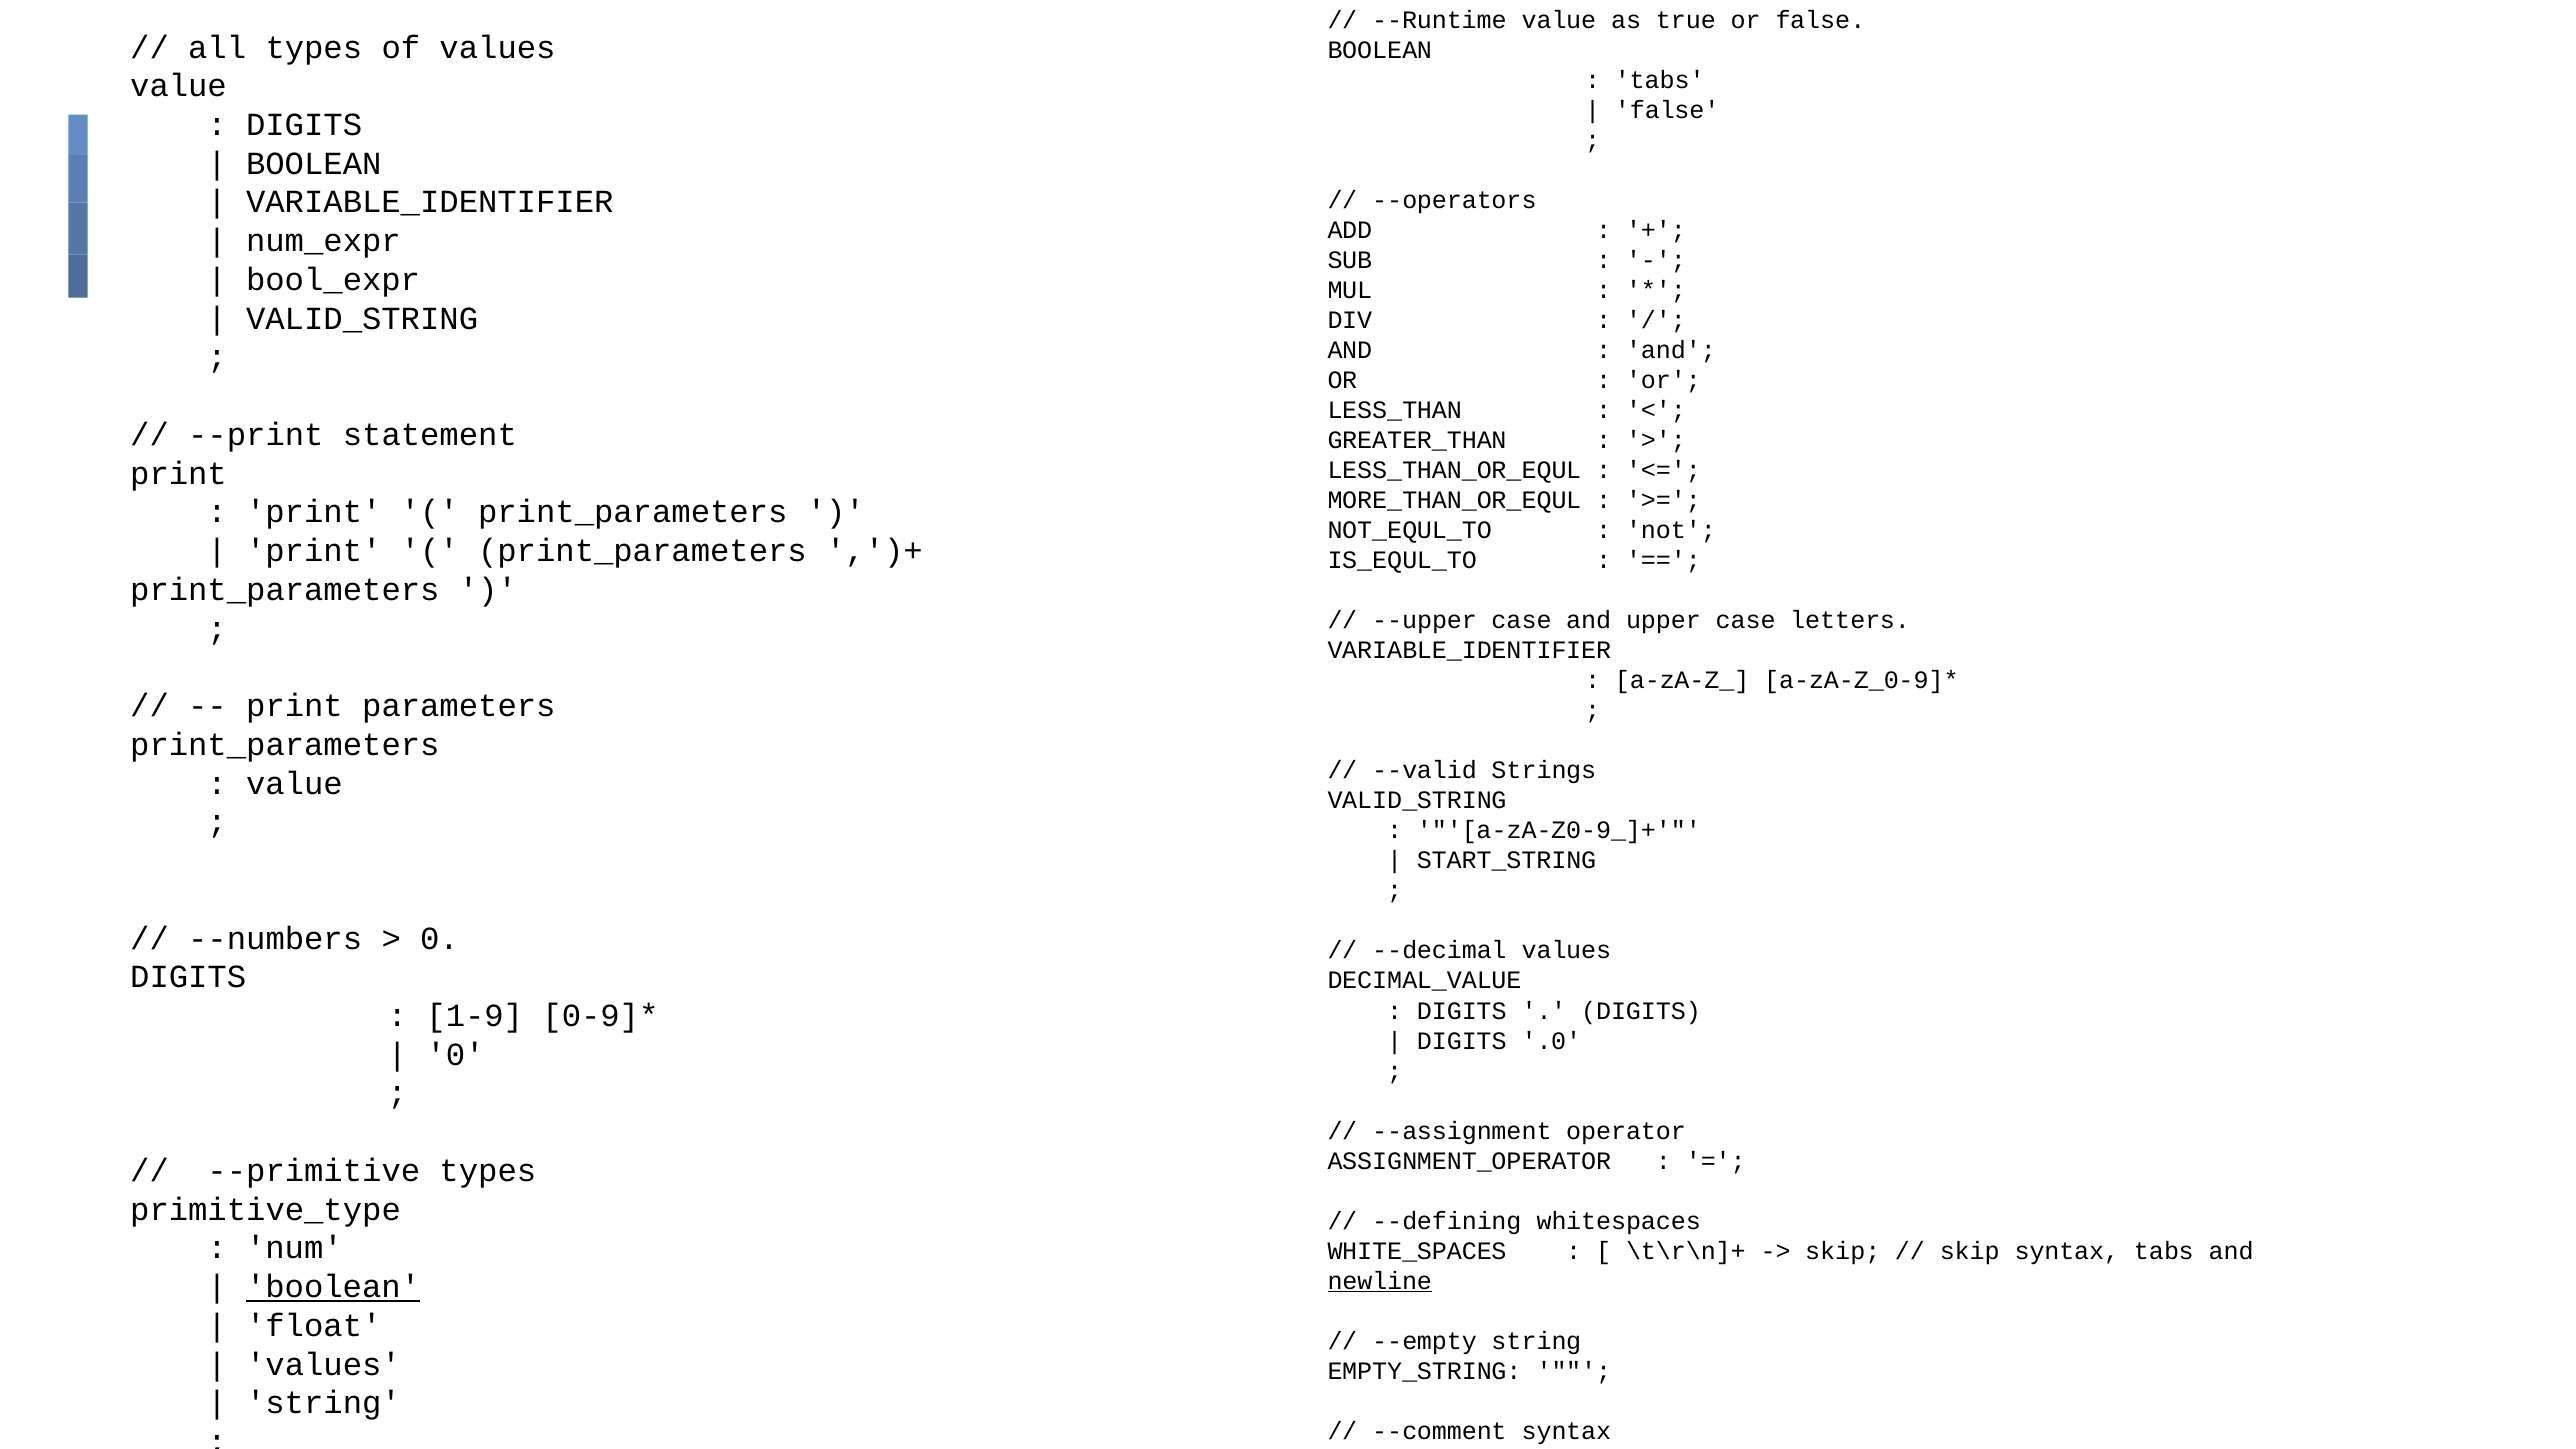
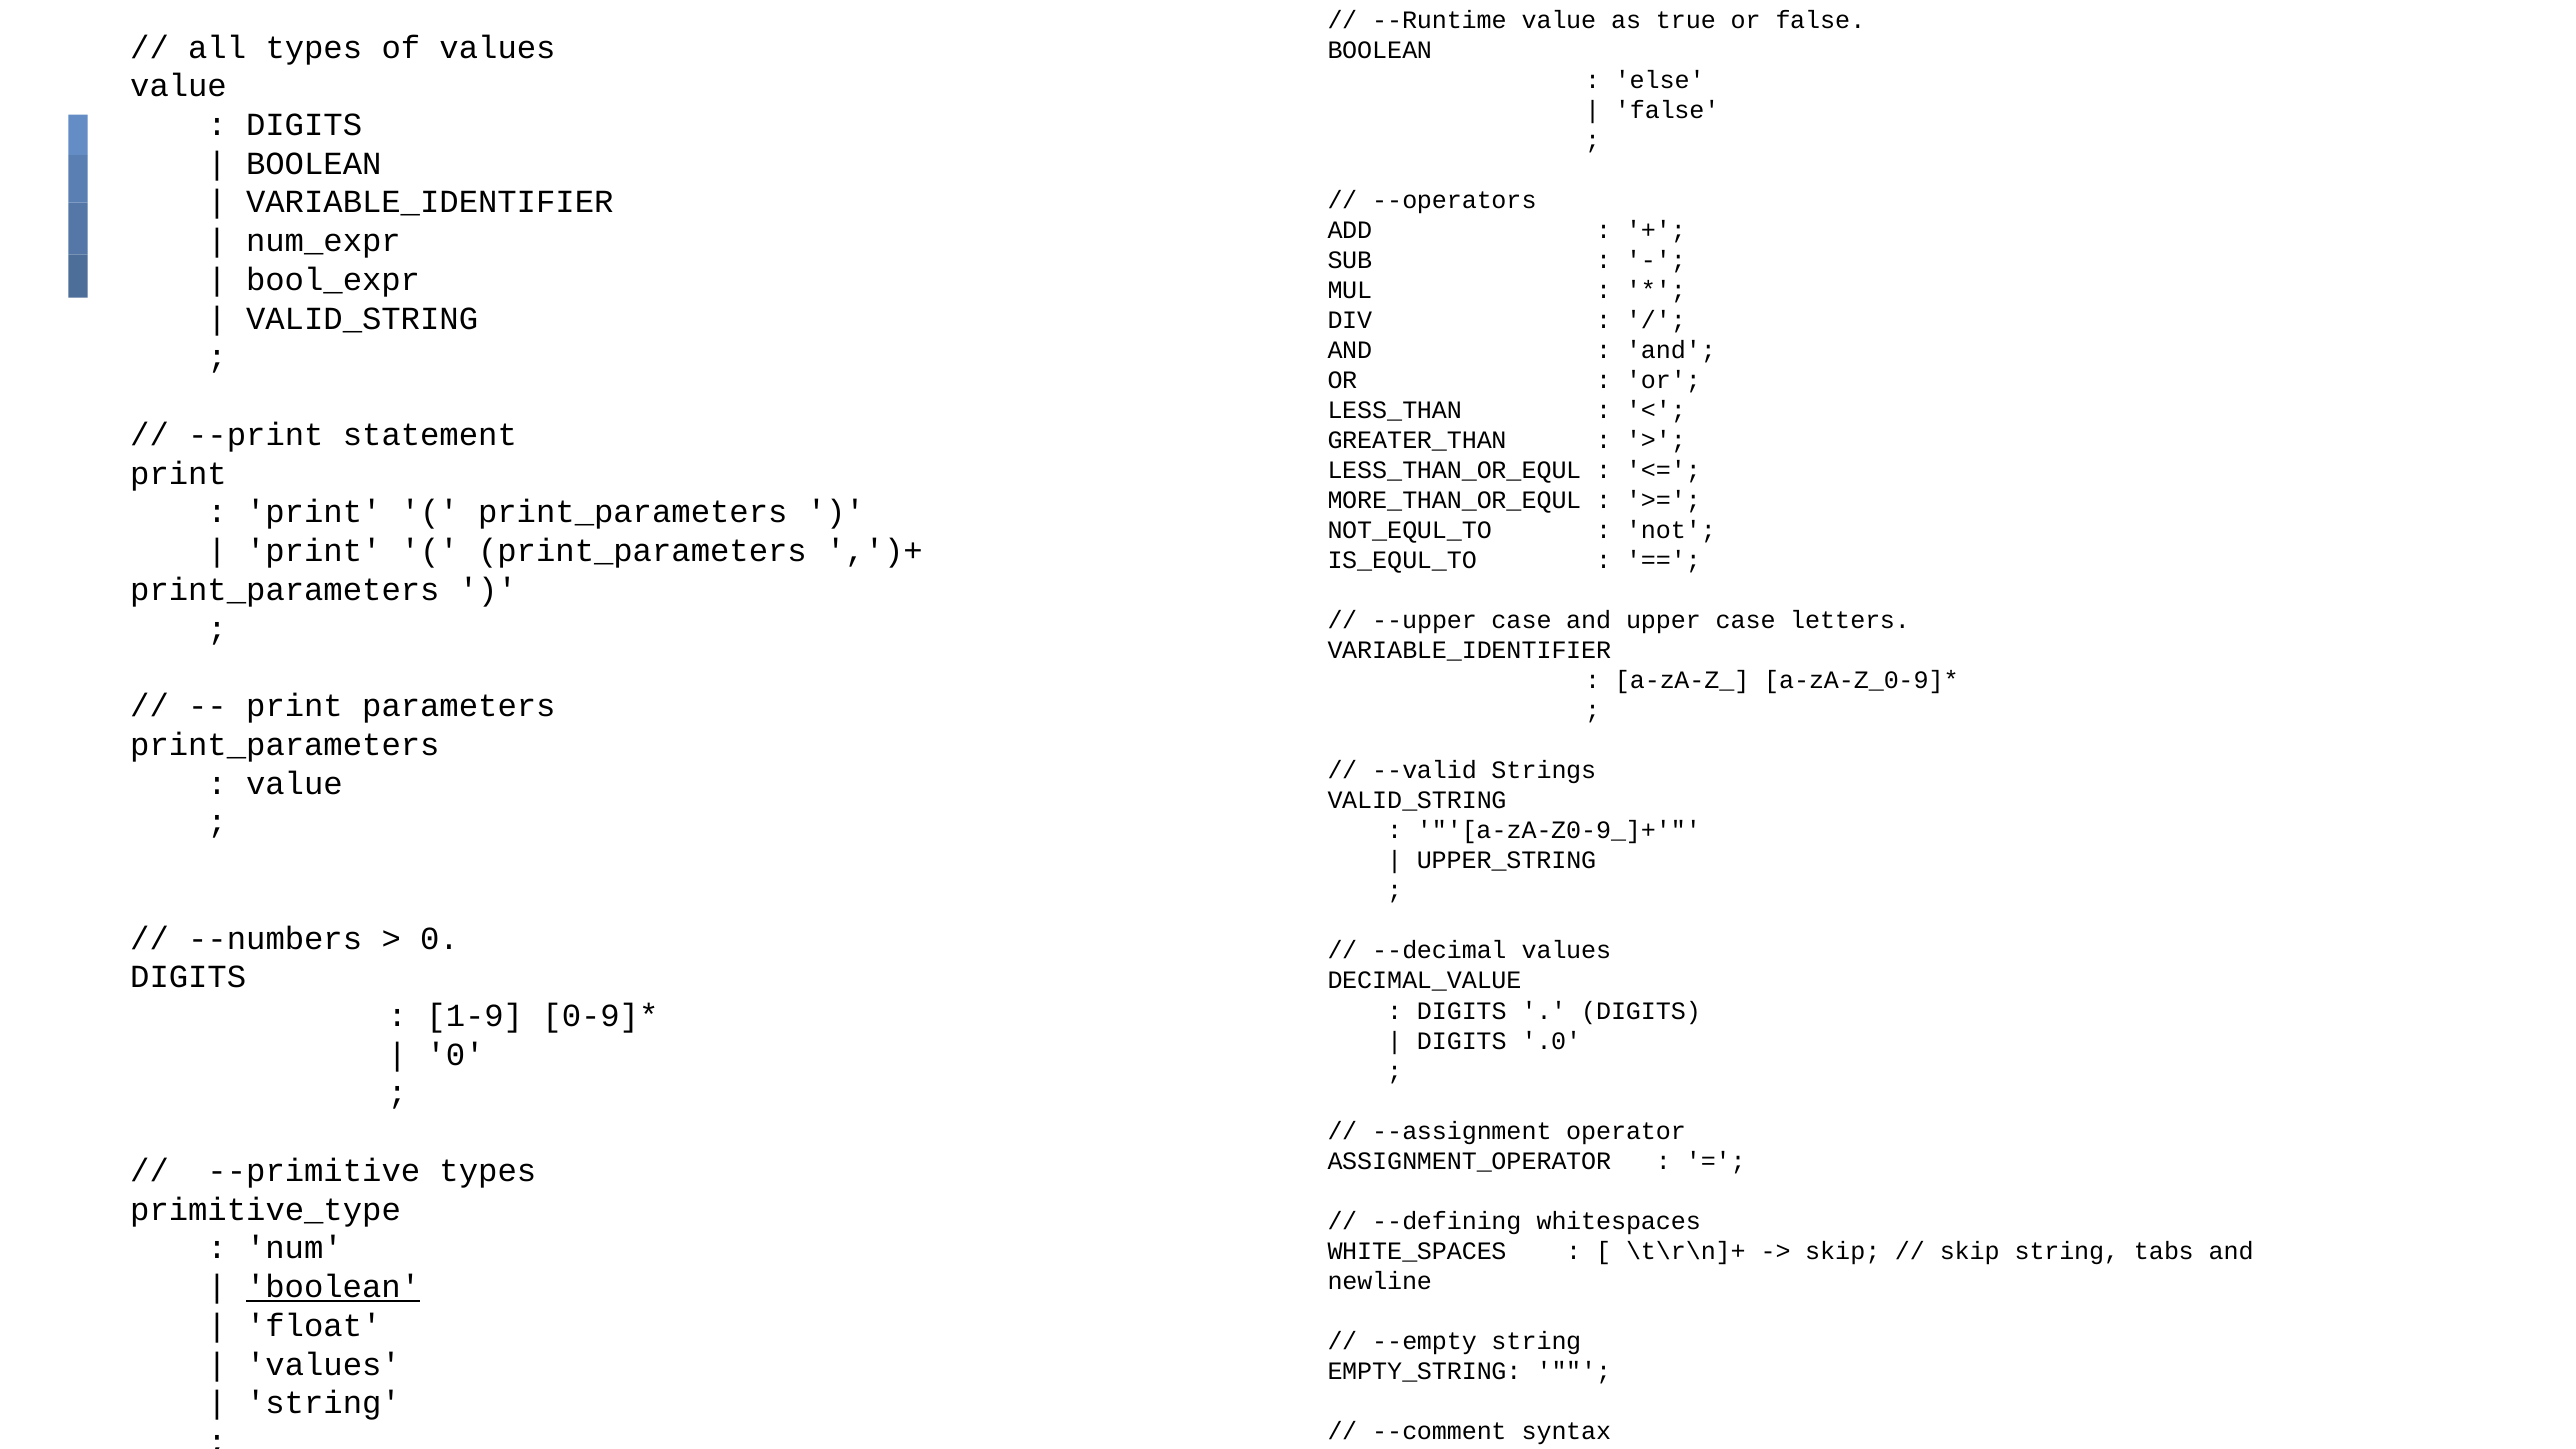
tabs: tabs -> else (1660, 80)
START_STRING: START_STRING -> UPPER_STRING (1507, 861)
skip syntax: syntax -> string (2067, 1251)
newline underline: present -> none (1380, 1281)
